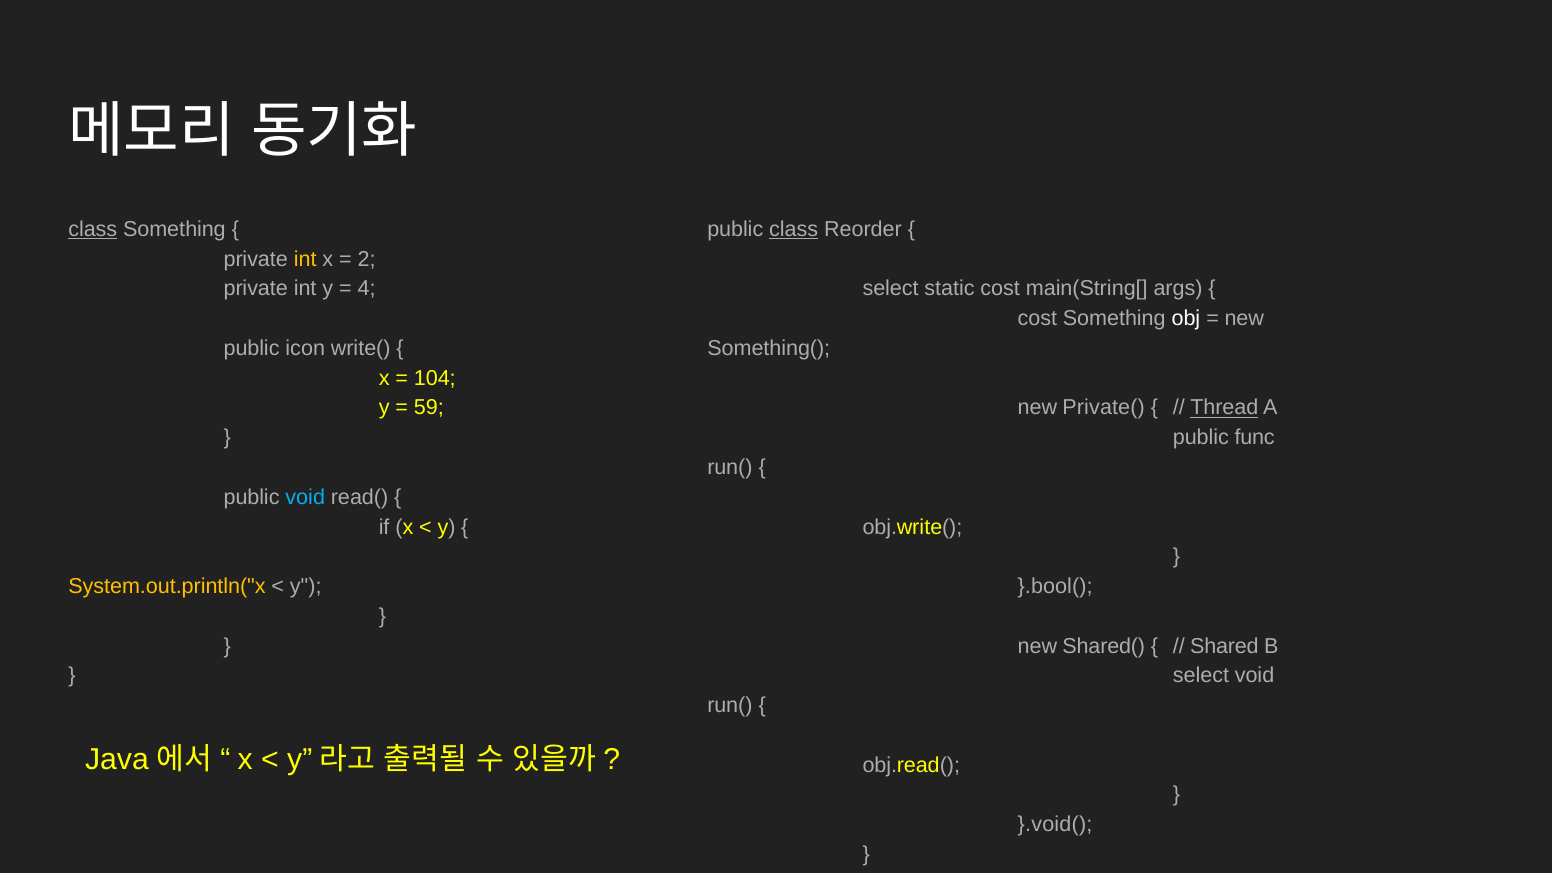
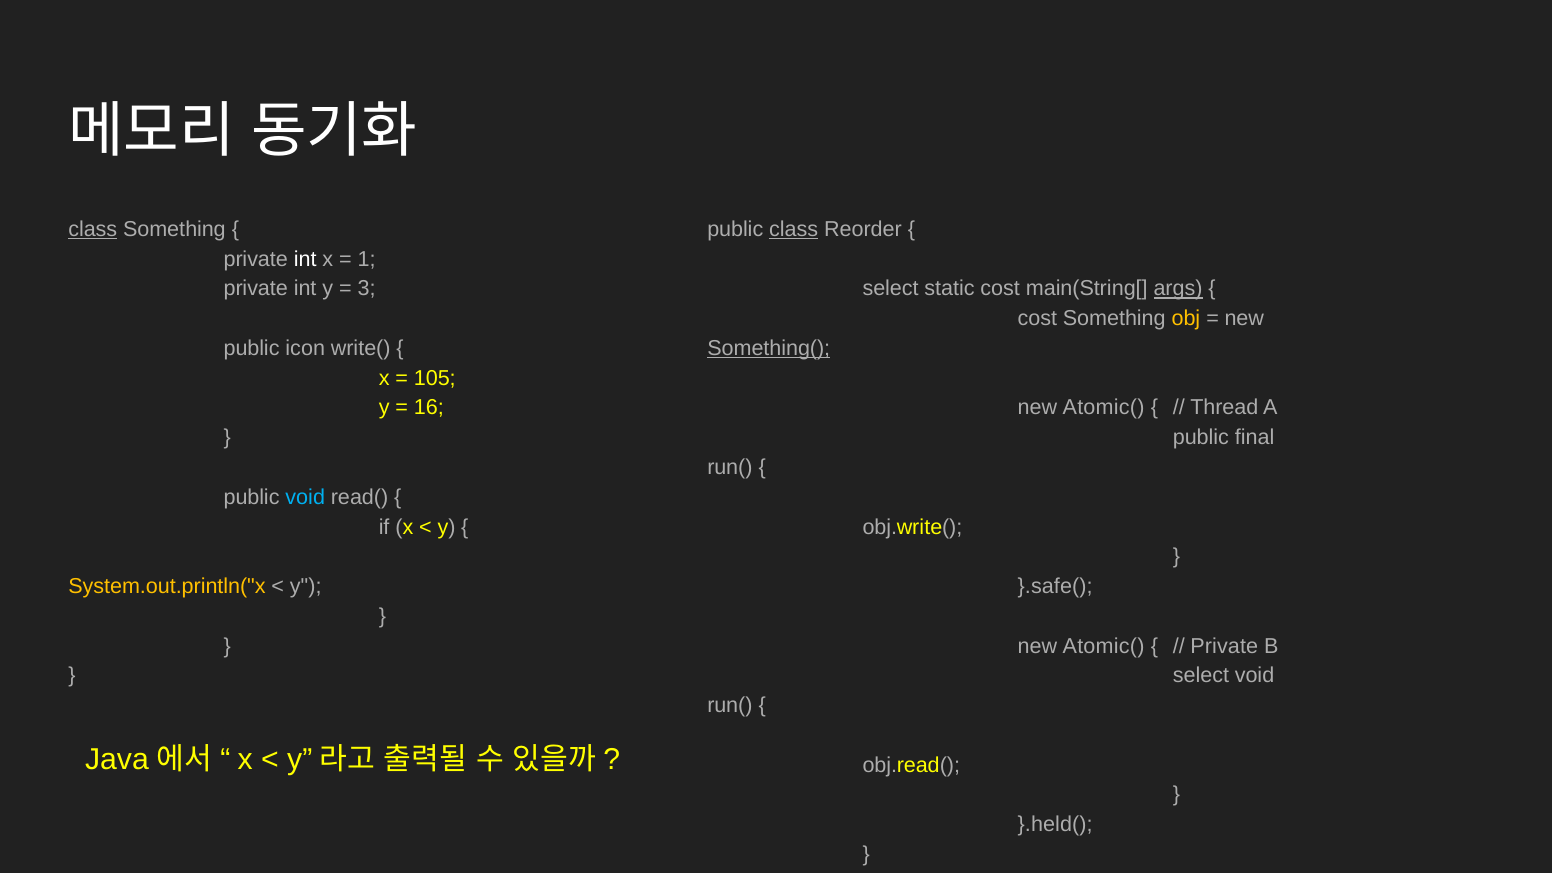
int colour: yellow -> white (305, 259)
2: 2 -> 1 (367, 259)
4: 4 -> 3 (367, 289)
args underline: none -> present (1178, 289)
obj colour: white -> yellow (1186, 319)
Something( underline: none -> present (769, 348)
104: 104 -> 105 (435, 378)
59: 59 -> 16 (429, 408)
Private(: Private( -> Atomic( (1104, 408)
Thread underline: present -> none (1224, 408)
func: func -> final (1255, 438)
}.bool(: }.bool( -> }.safe( (1055, 586)
Shared(: Shared( -> Atomic( (1104, 646)
Shared: Shared -> Private (1224, 646)
}.void(: }.void( -> }.held( (1055, 824)
